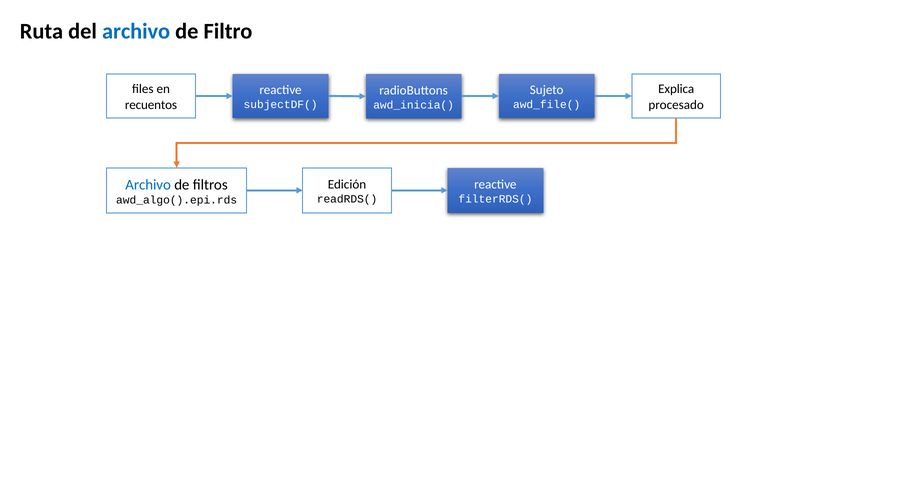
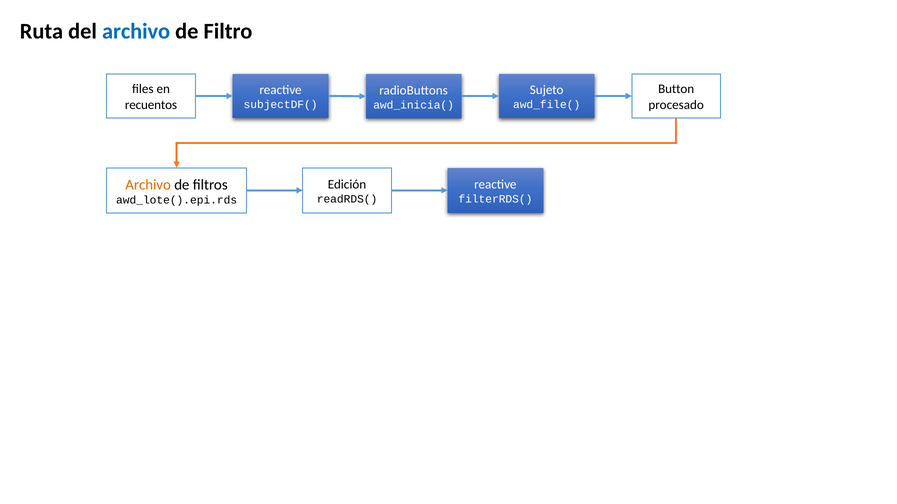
Explica: Explica -> Button (676, 89)
Archivo colour: blue -> orange (148, 185)
awd_algo().epi.rds: awd_algo().epi.rds -> awd_lote().epi.rds (177, 200)
